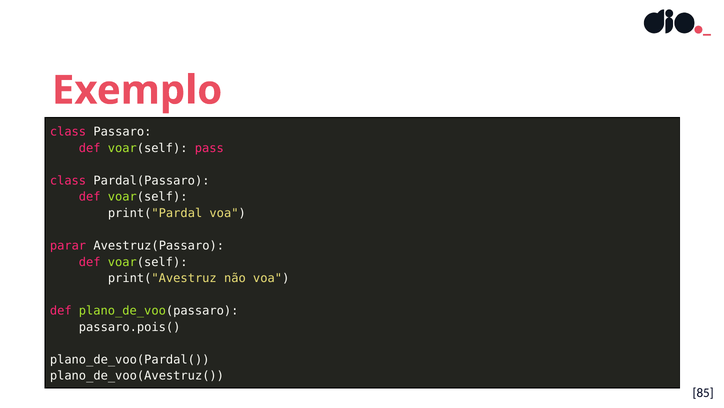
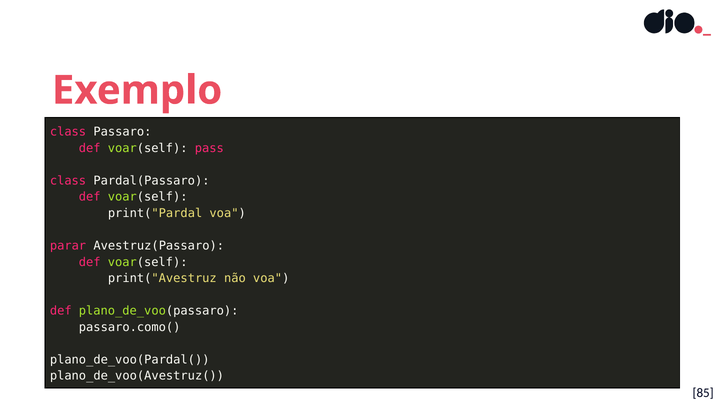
passaro.pois(: passaro.pois( -> passaro.como( (130, 327)
